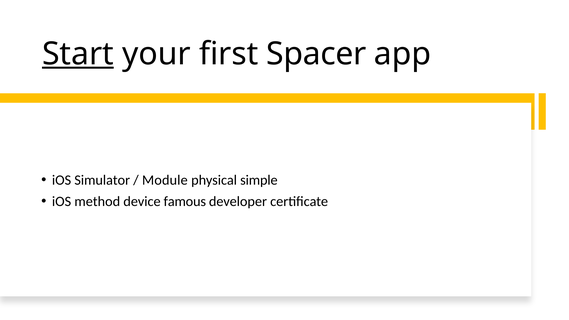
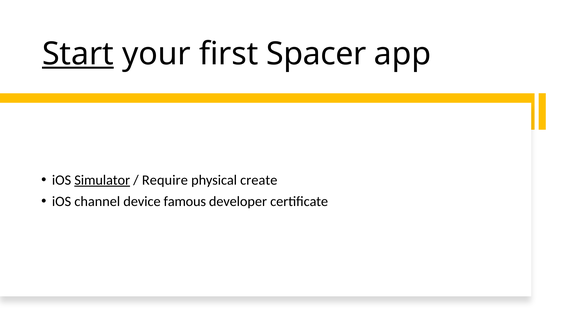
Simulator underline: none -> present (102, 180)
Module: Module -> Require (165, 180)
simple: simple -> create (259, 180)
method: method -> channel (97, 201)
